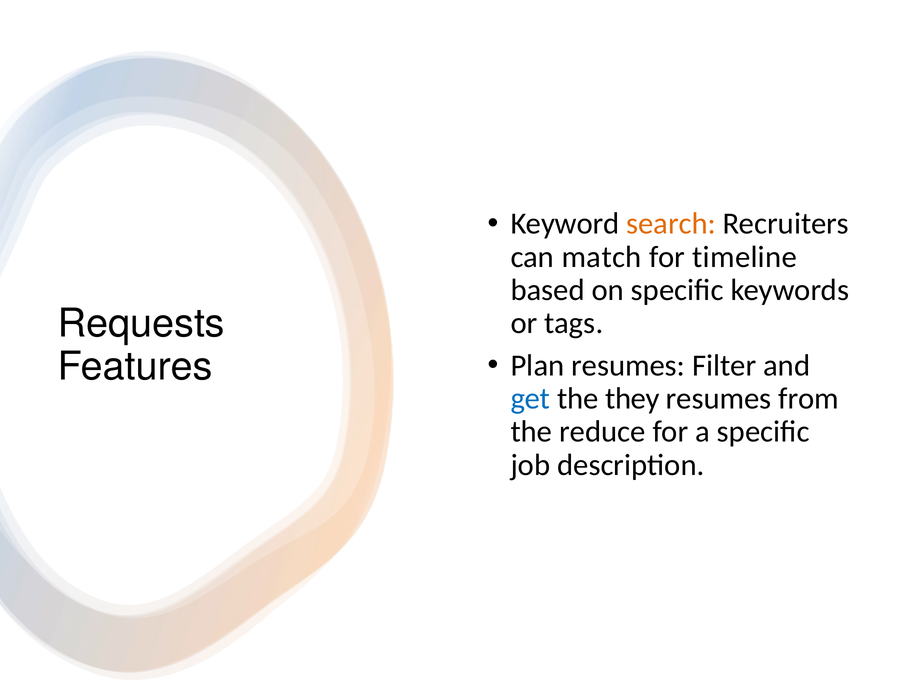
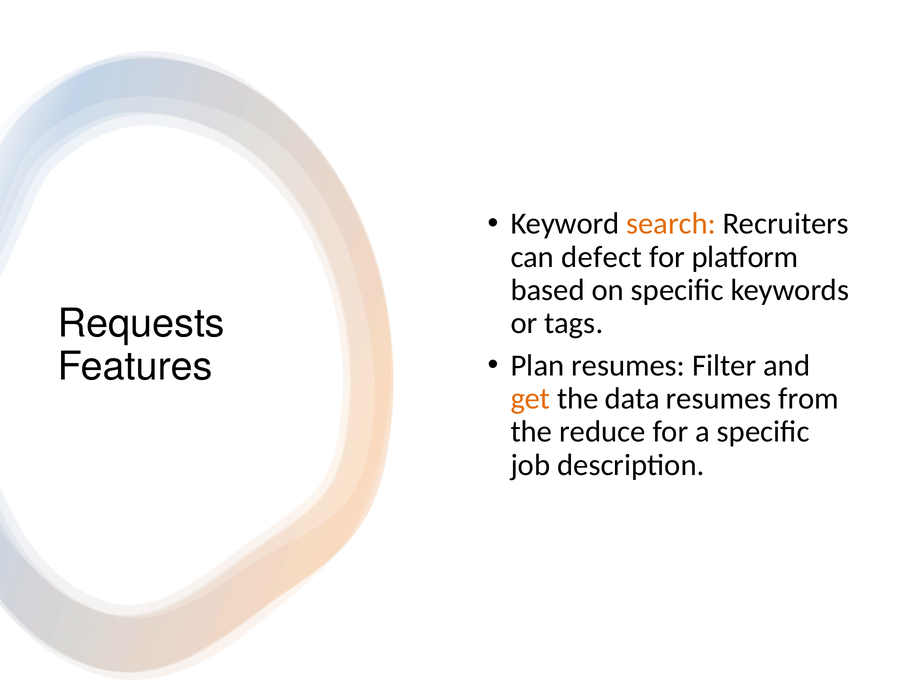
match: match -> defect (602, 257)
timeline: timeline -> platform (745, 257)
get colour: blue -> orange (530, 399)
they: they -> data (632, 399)
